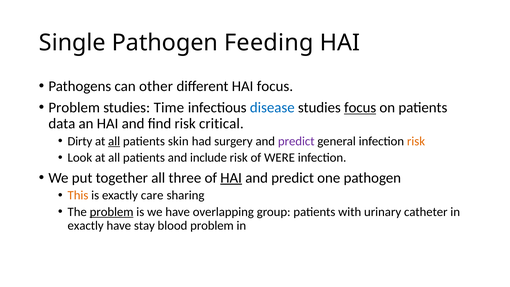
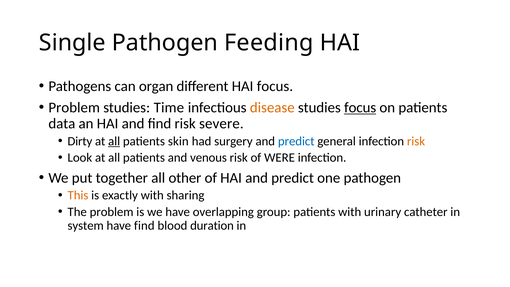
other: other -> organ (156, 86)
disease colour: blue -> orange (272, 108)
critical: critical -> severe (221, 124)
predict colour: purple -> blue (296, 141)
include: include -> venous (208, 158)
three: three -> other (185, 178)
HAI underline: present -> none (231, 178)
exactly care: care -> with (152, 195)
problem underline: present -> none (112, 212)
exactly: exactly -> system (86, 226)
have stay: stay -> find (144, 226)
blood problem: problem -> duration (212, 226)
